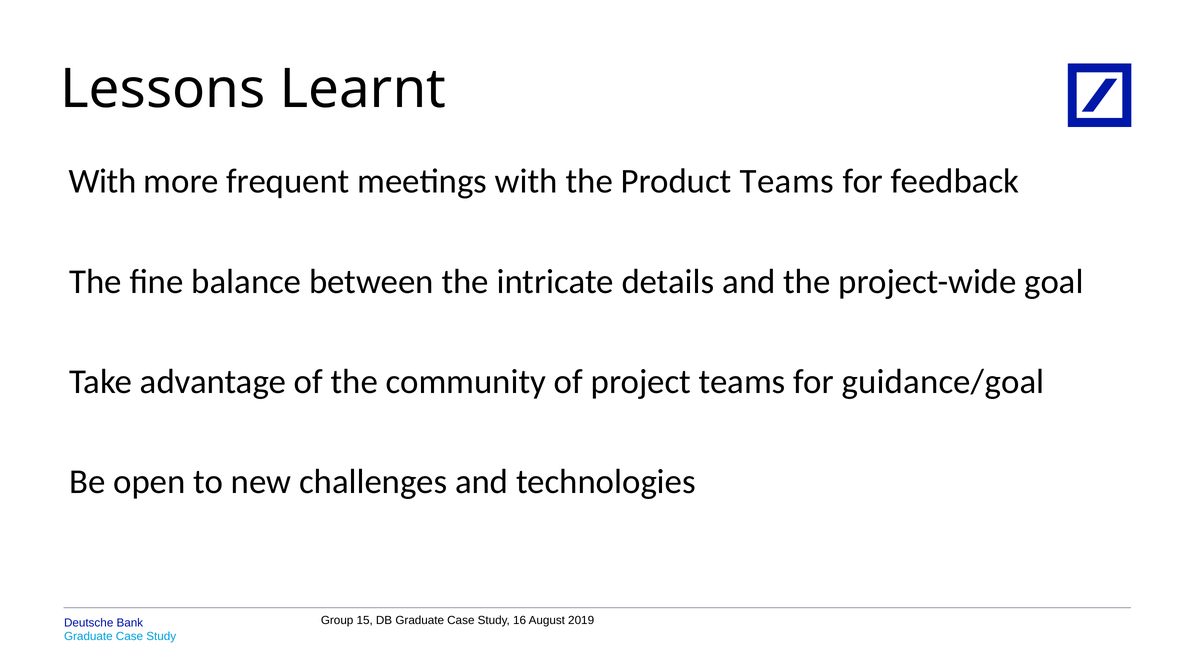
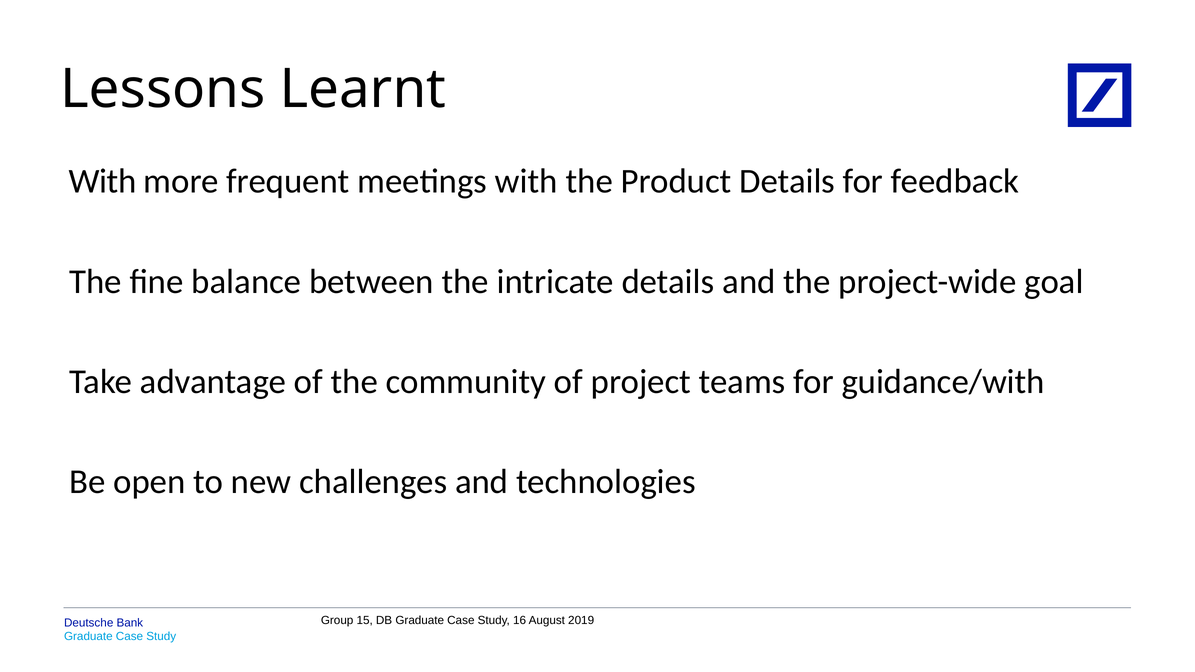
Product Teams: Teams -> Details (787, 181)
guidance/goal: guidance/goal -> guidance/with (943, 382)
